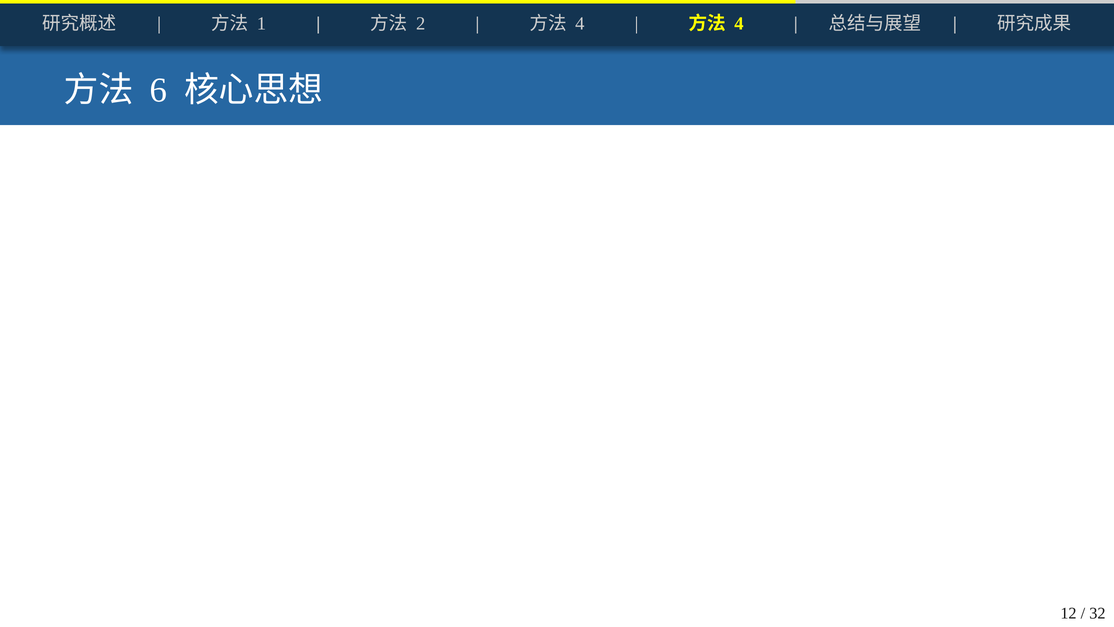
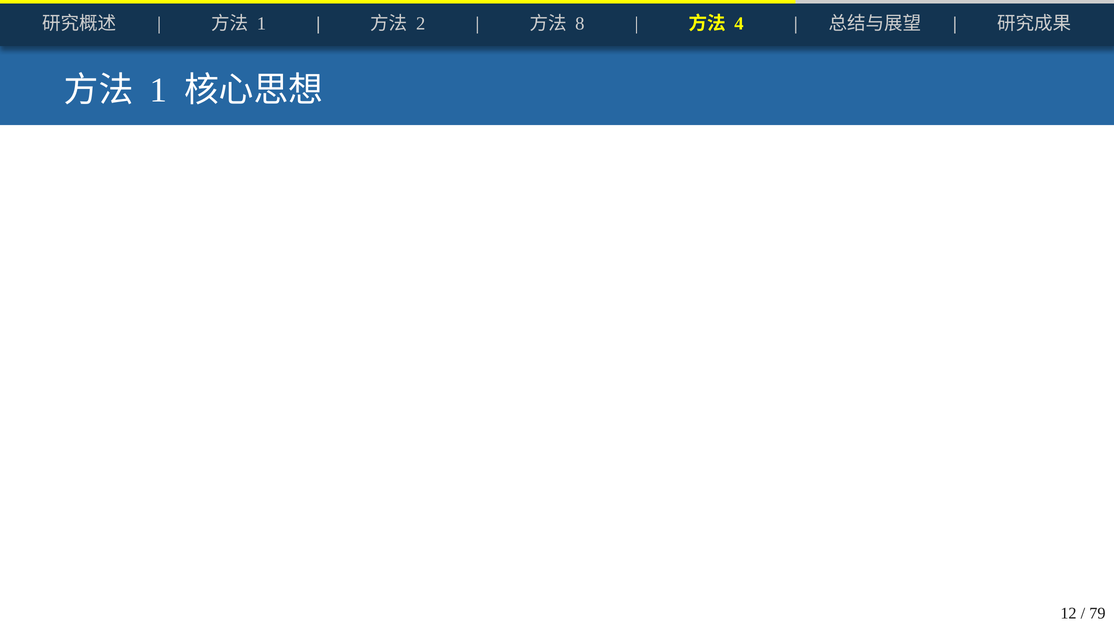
4: 4 -> 8 (580, 24)
6: 6 -> 1 (158, 90)
32: 32 -> 79 (1097, 613)
